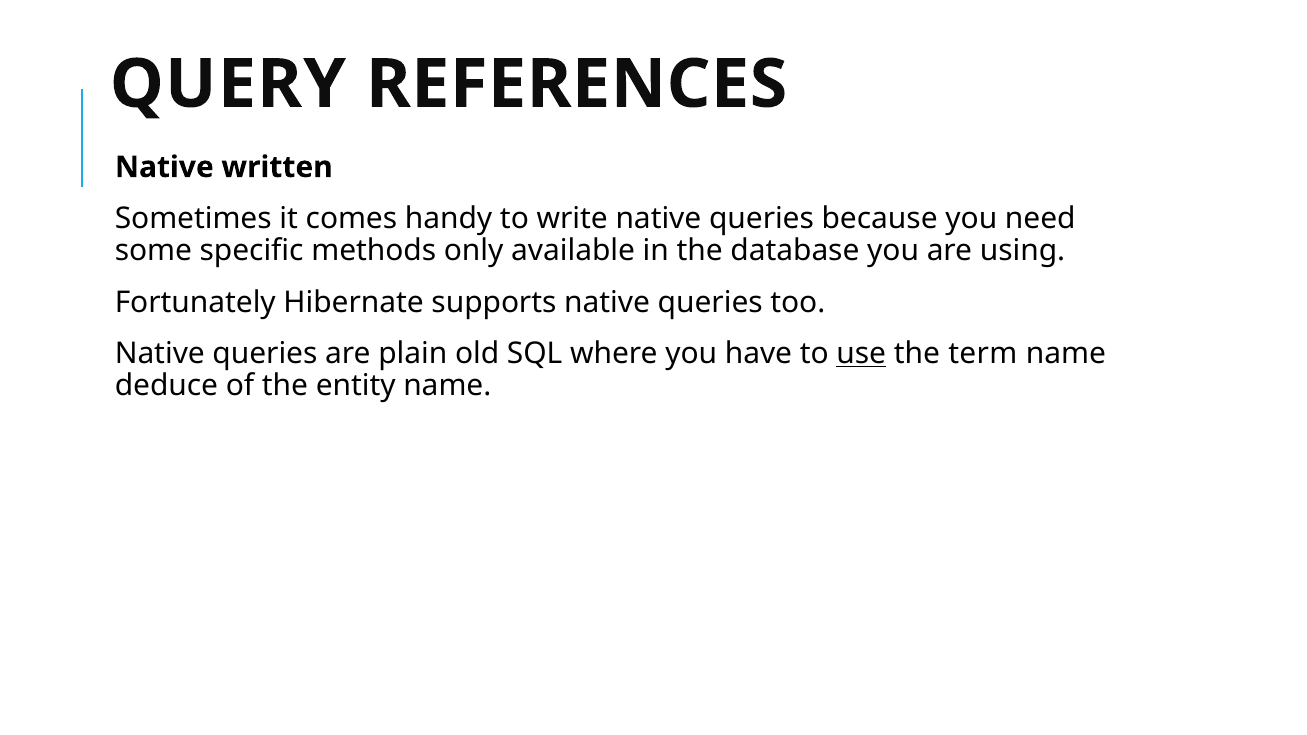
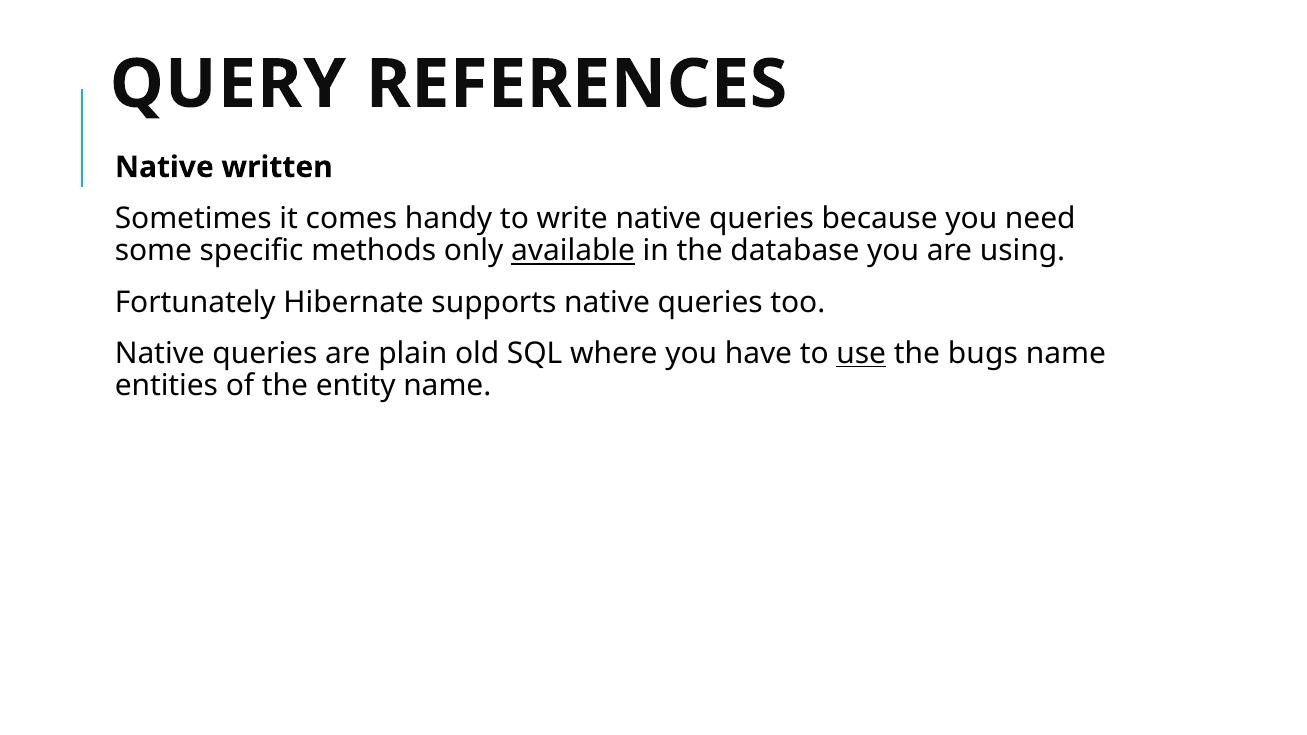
available underline: none -> present (573, 251)
term: term -> bugs (983, 354)
deduce: deduce -> entities (166, 386)
